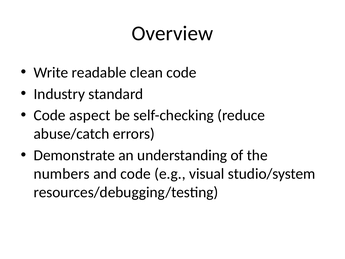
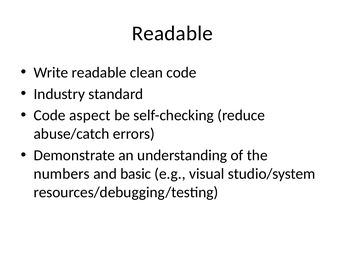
Overview: Overview -> Readable (172, 33)
and code: code -> basic (136, 174)
